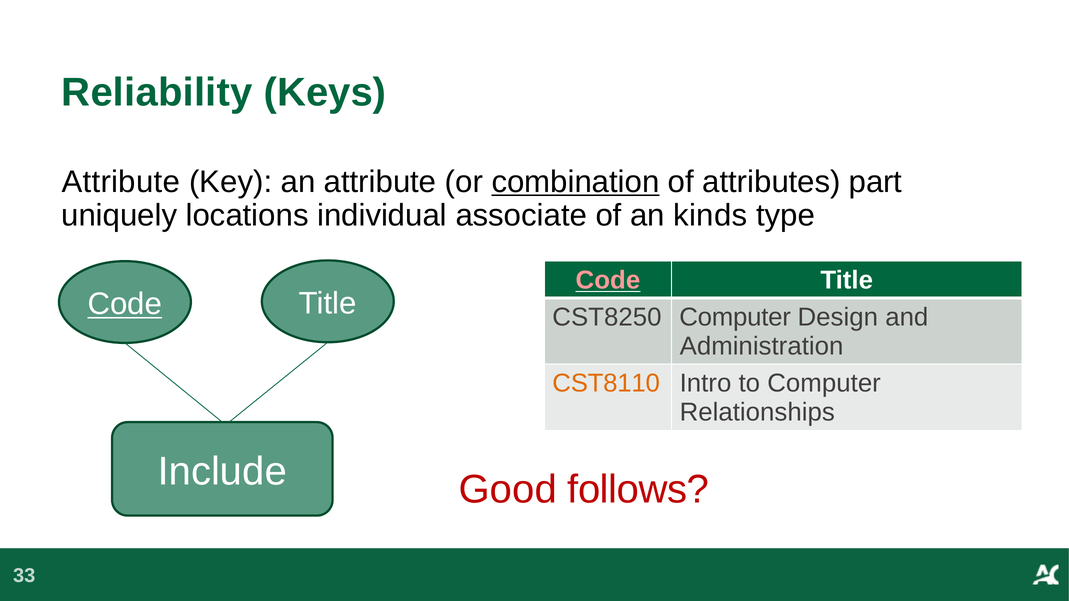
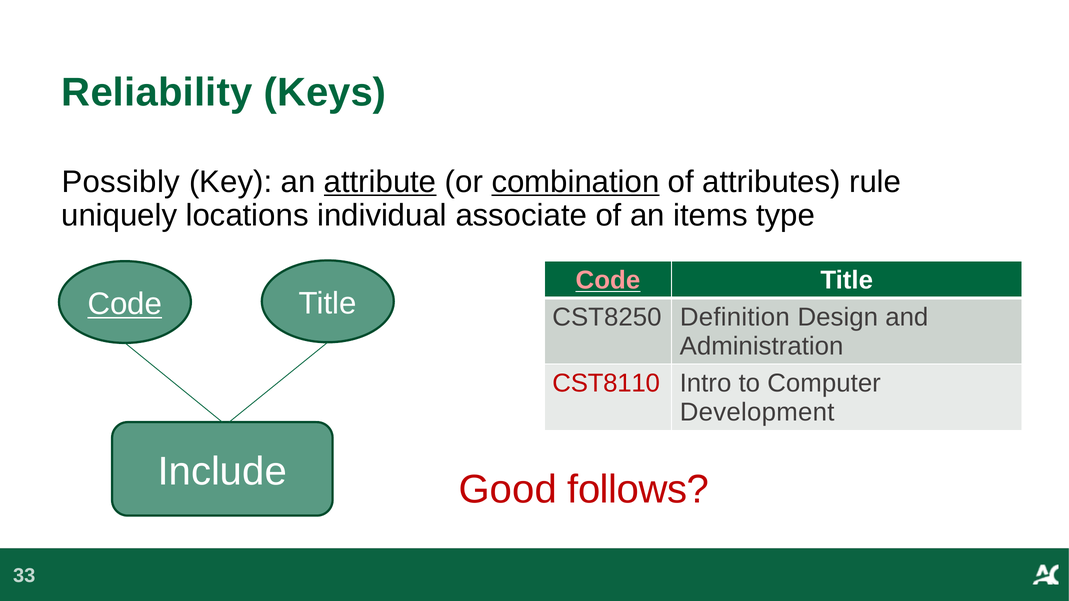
Attribute: Attribute -> Possibly (121, 182)
attribute underline: none -> present (380, 182)
part: part -> rule (875, 182)
kinds: kinds -> items (710, 216)
CST8250 Computer: Computer -> Definition (735, 317)
CST8110 colour: orange -> red (606, 383)
Relationships: Relationships -> Development (757, 412)
